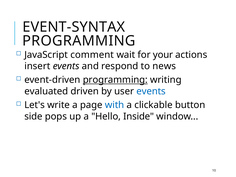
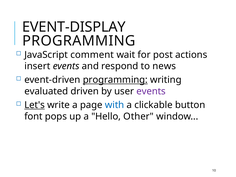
EVENT-SYNTAX: EVENT-SYNTAX -> EVENT-DISPLAY (74, 27)
your: your -> post (163, 55)
events colour: blue -> purple (151, 91)
Let's underline: none -> present (35, 105)
side: side -> font (33, 116)
Inside: Inside -> Other (139, 116)
